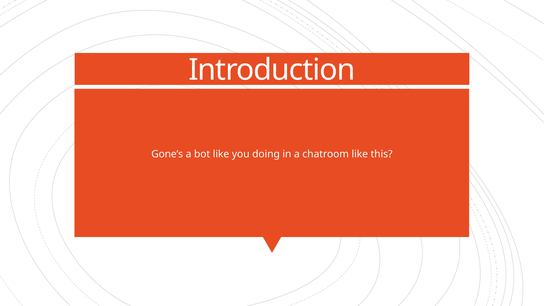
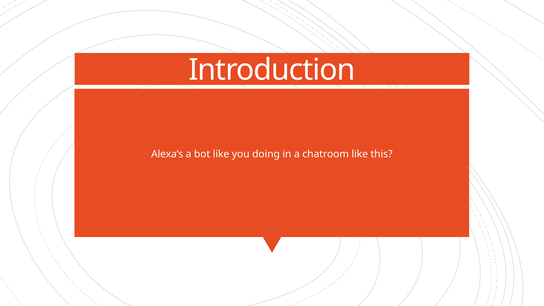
Gone’s: Gone’s -> Alexa’s (167, 154)
